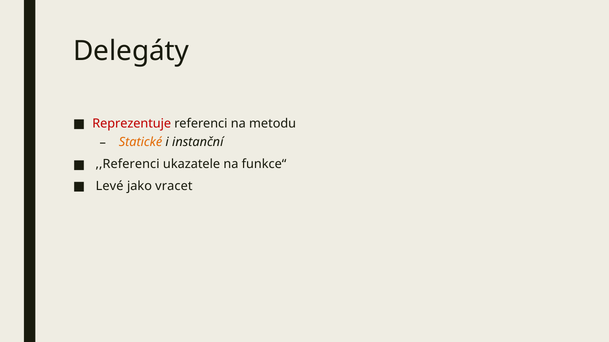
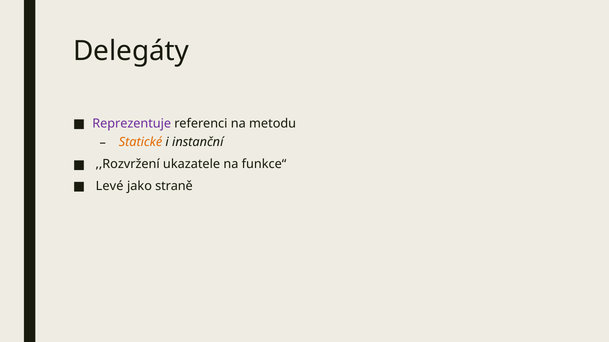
Reprezentuje colour: red -> purple (132, 124)
,,Referenci: ,,Referenci -> ,,Rozvržení (128, 164)
vracet: vracet -> straně (174, 186)
